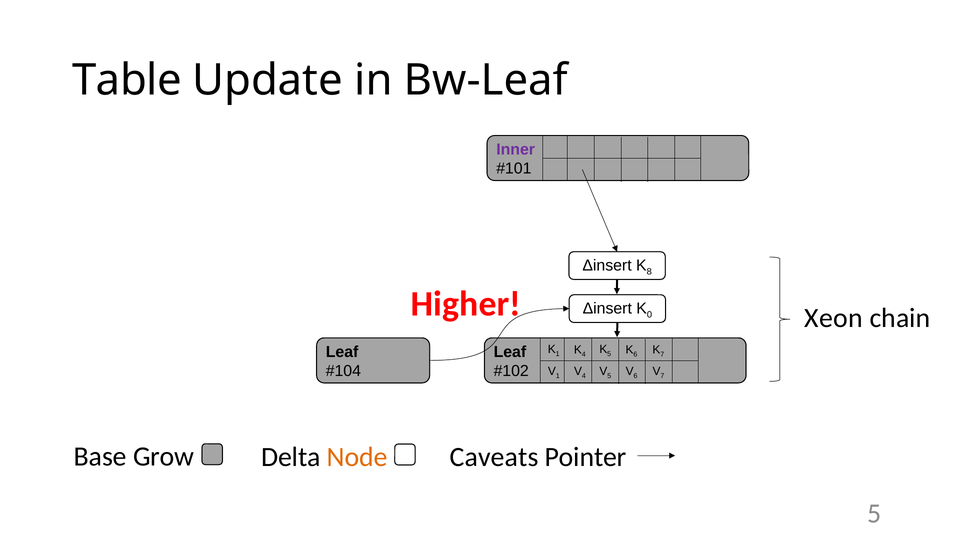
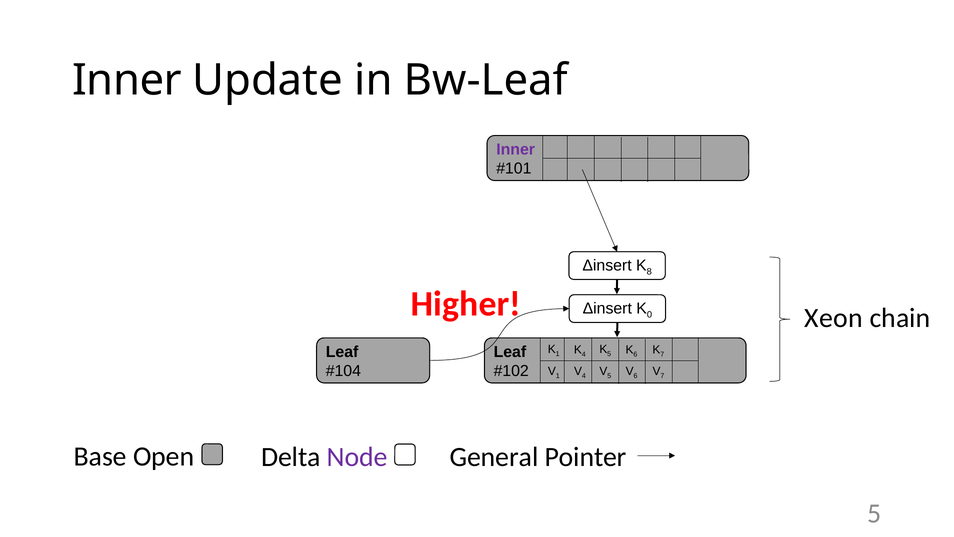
Table: Table -> Inner (127, 80)
Grow: Grow -> Open (164, 456)
Node colour: orange -> purple (357, 457)
Caveats: Caveats -> General (494, 457)
